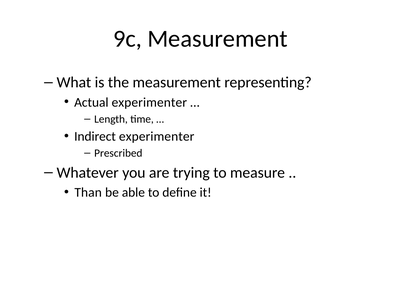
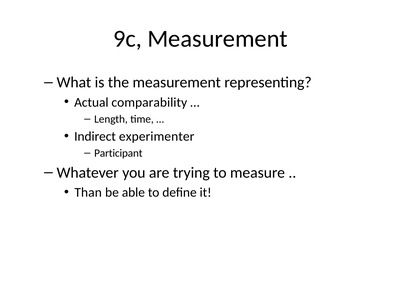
Actual experimenter: experimenter -> comparability (149, 103)
Prescribed: Prescribed -> Participant (118, 154)
